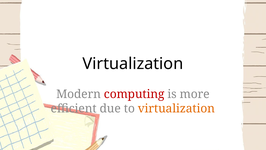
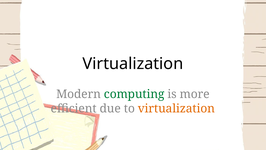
computing colour: red -> green (134, 94)
